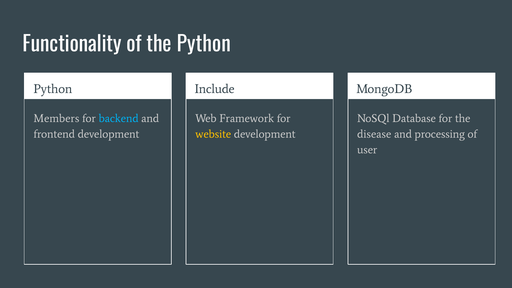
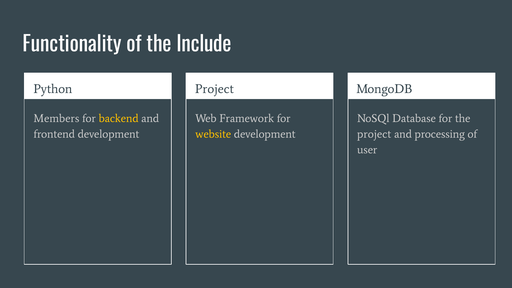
the Python: Python -> Include (204, 44)
Include: Include -> Project (214, 89)
backend colour: light blue -> yellow (119, 118)
disease: disease -> project (374, 134)
